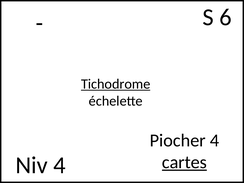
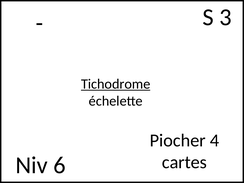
6: 6 -> 3 (225, 17)
cartes underline: present -> none (184, 162)
Niv 4: 4 -> 6 (59, 165)
